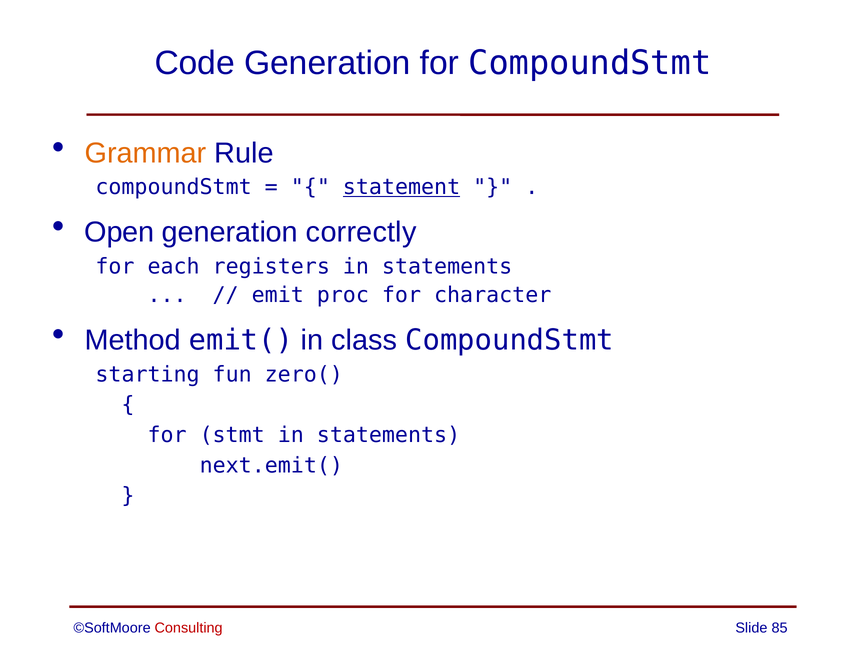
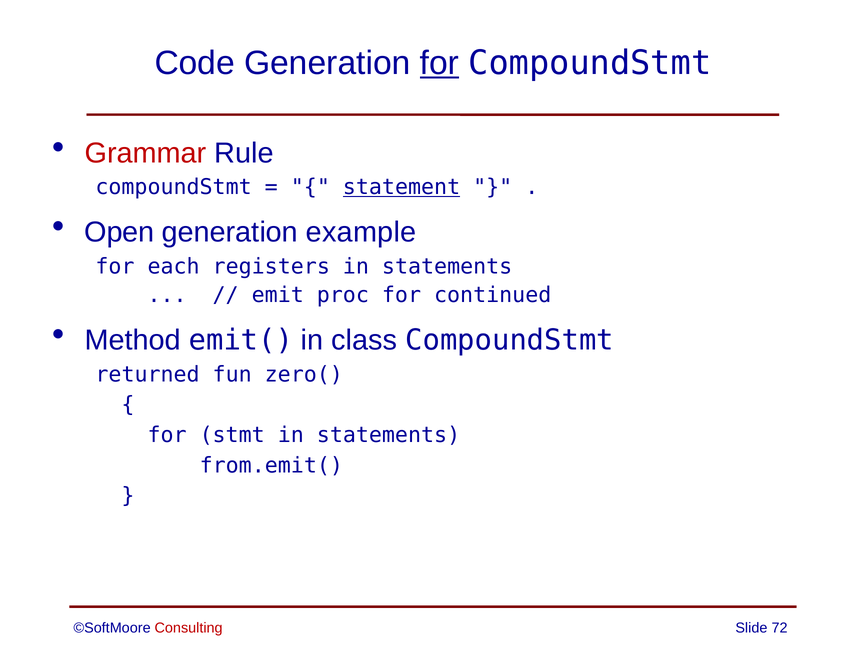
for underline: none -> present (439, 63)
Grammar colour: orange -> red (146, 153)
correctly: correctly -> example (361, 232)
character: character -> continued (493, 295)
starting: starting -> returned (148, 374)
next.emit(: next.emit( -> from.emit( (271, 465)
85: 85 -> 72 (780, 627)
